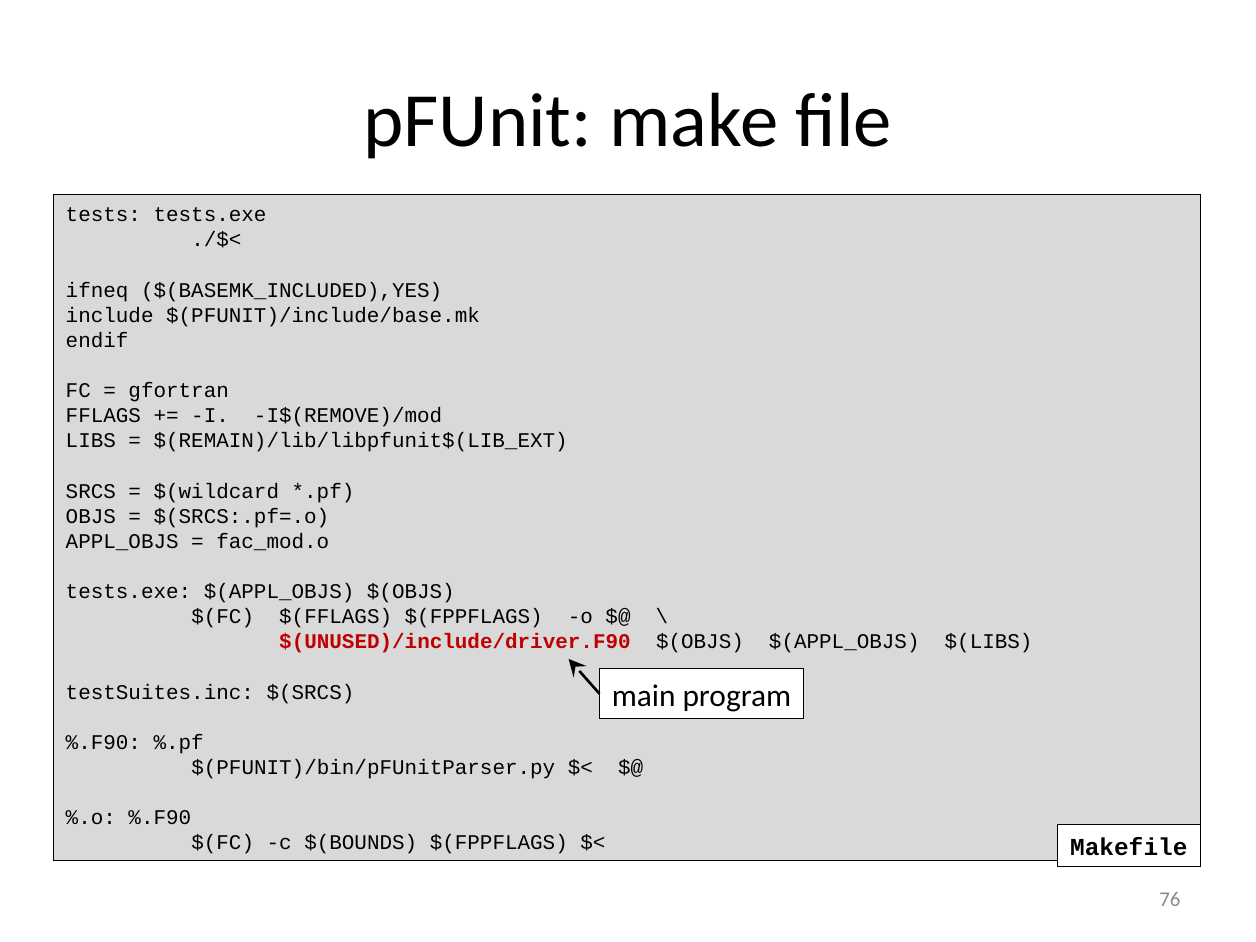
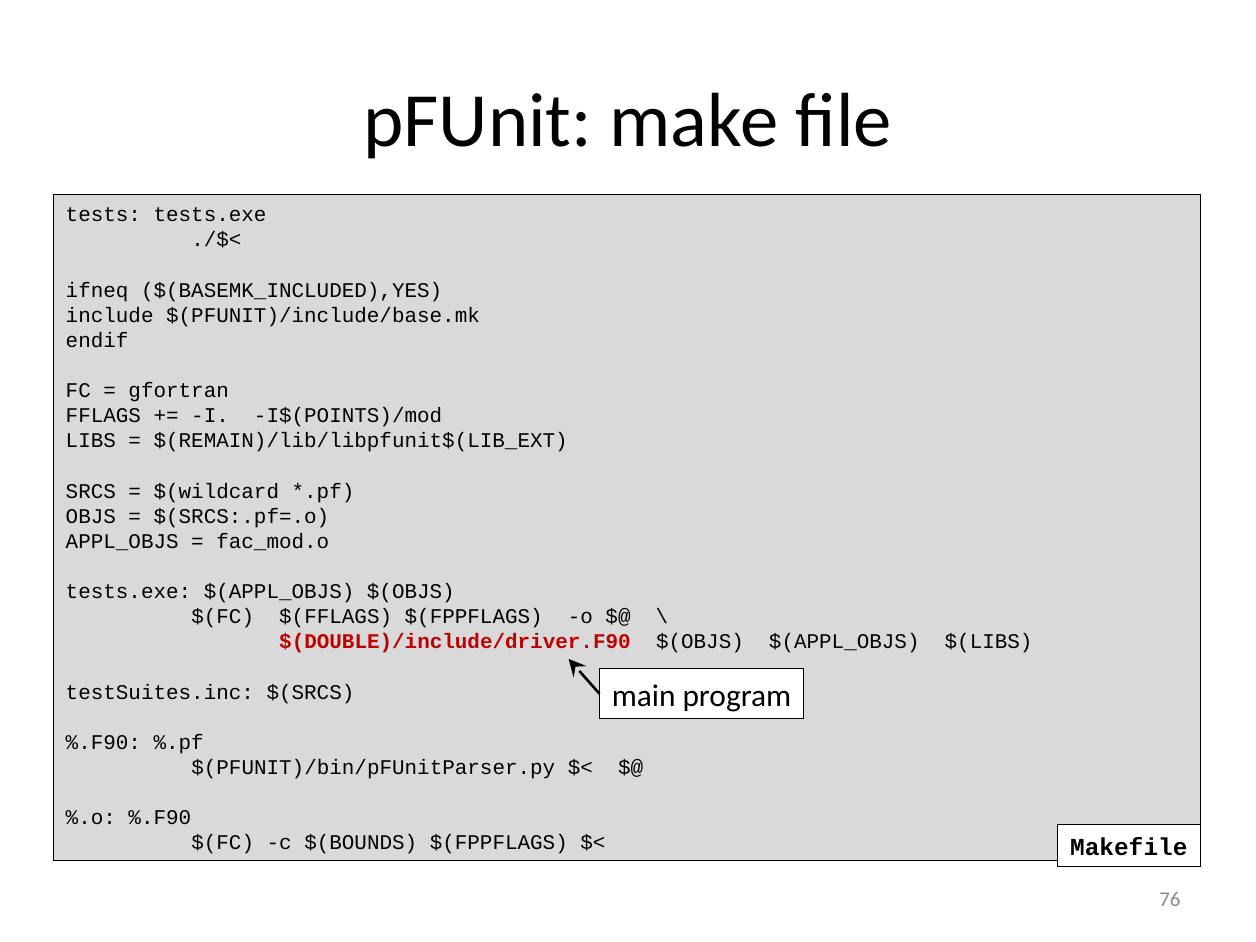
I$(REMOVE)/mod: I$(REMOVE)/mod -> I$(POINTS)/mod (348, 416)
$(UNUSED)/include/driver.F90: $(UNUSED)/include/driver.F90 -> $(DOUBLE)/include/driver.F90 (455, 642)
